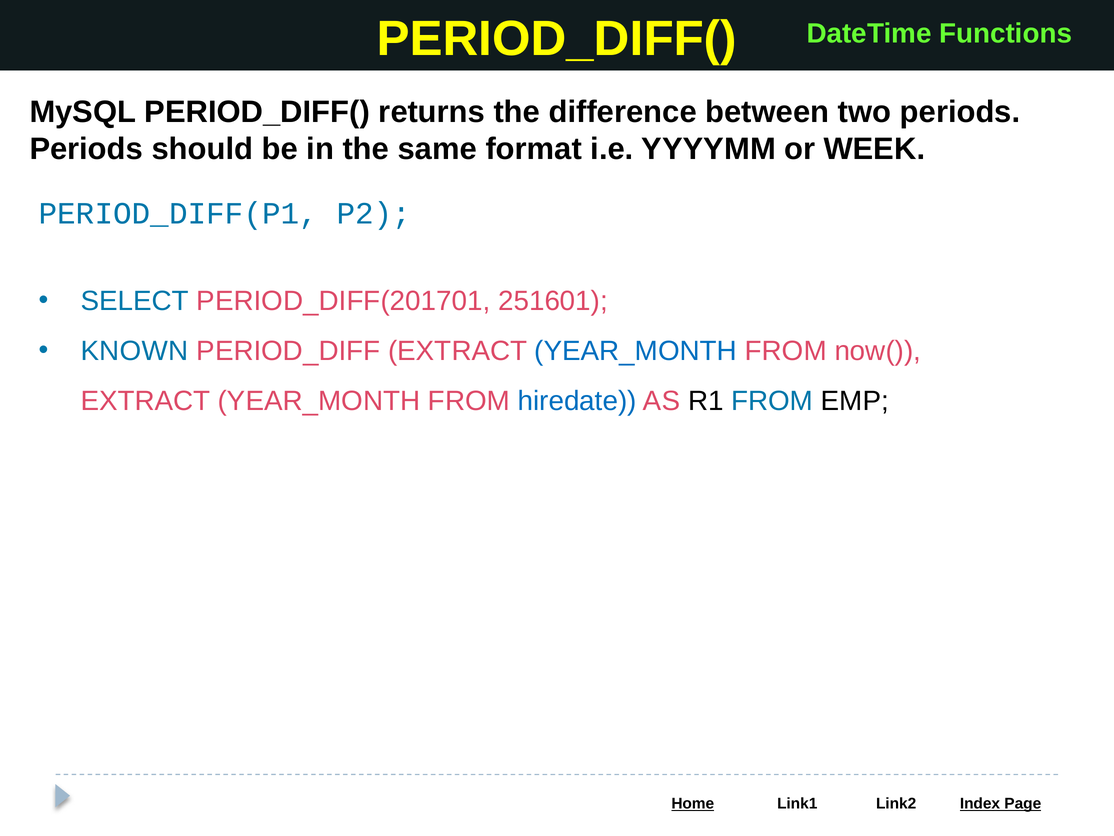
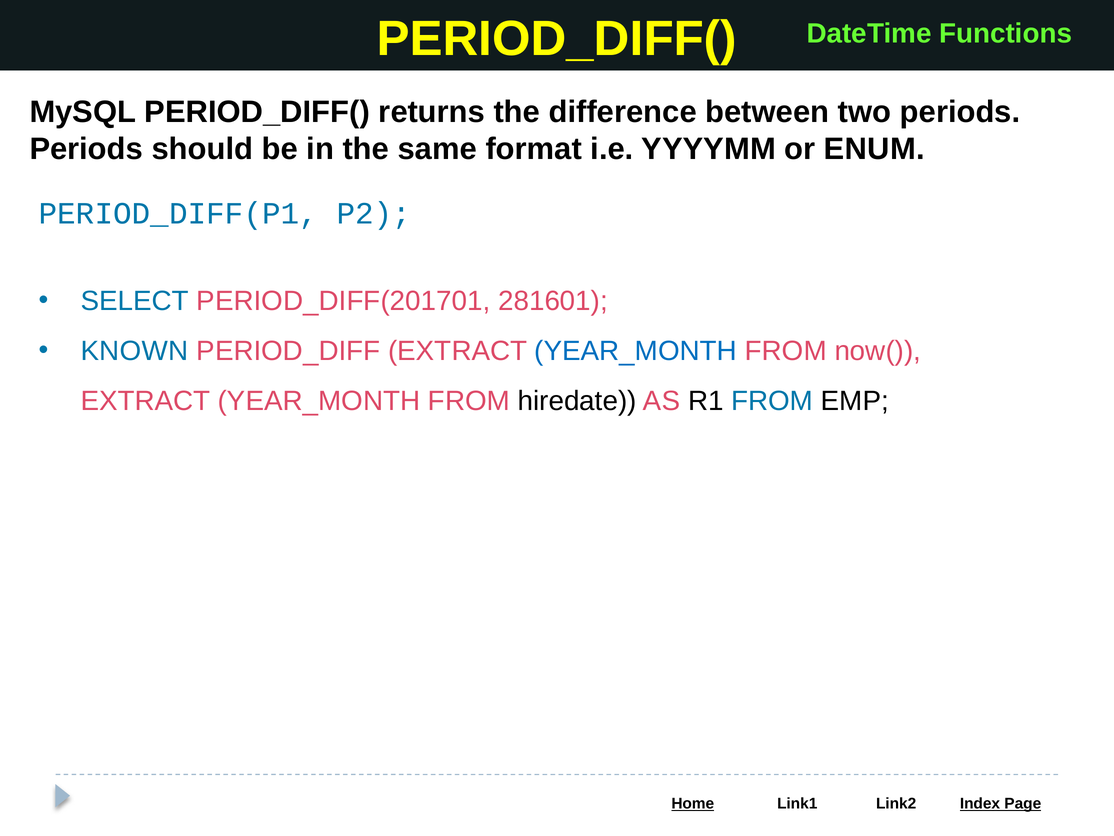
WEEK: WEEK -> ENUM (874, 149)
251601: 251601 -> 281601 (553, 301)
hiredate colour: blue -> black (577, 401)
